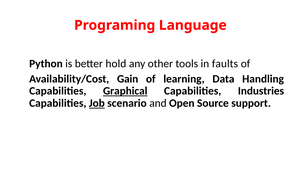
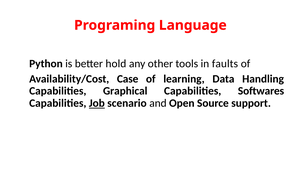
Gain: Gain -> Case (128, 79)
Graphical underline: present -> none (125, 91)
Industries: Industries -> Softwares (261, 91)
